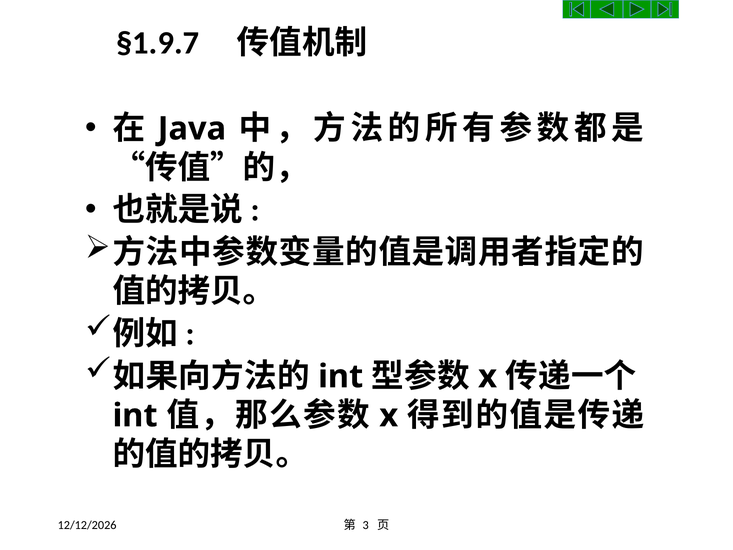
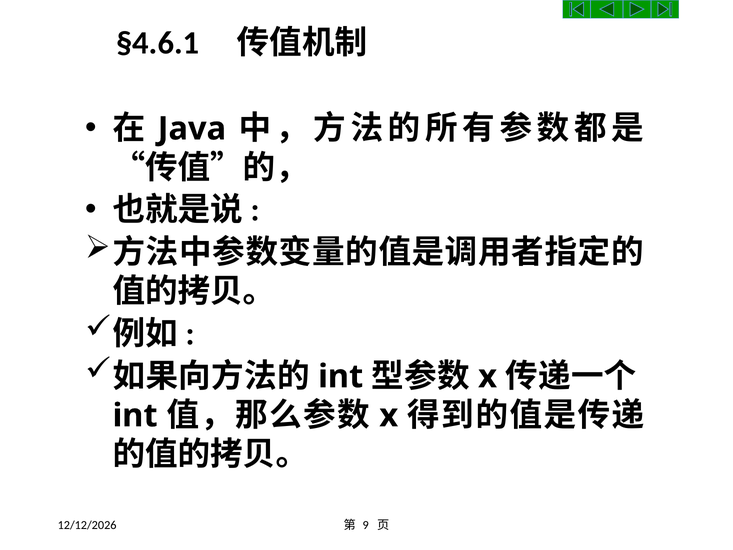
§1.9.7: §1.9.7 -> §4.6.1 (158, 43)
3: 3 -> 9 (366, 525)
